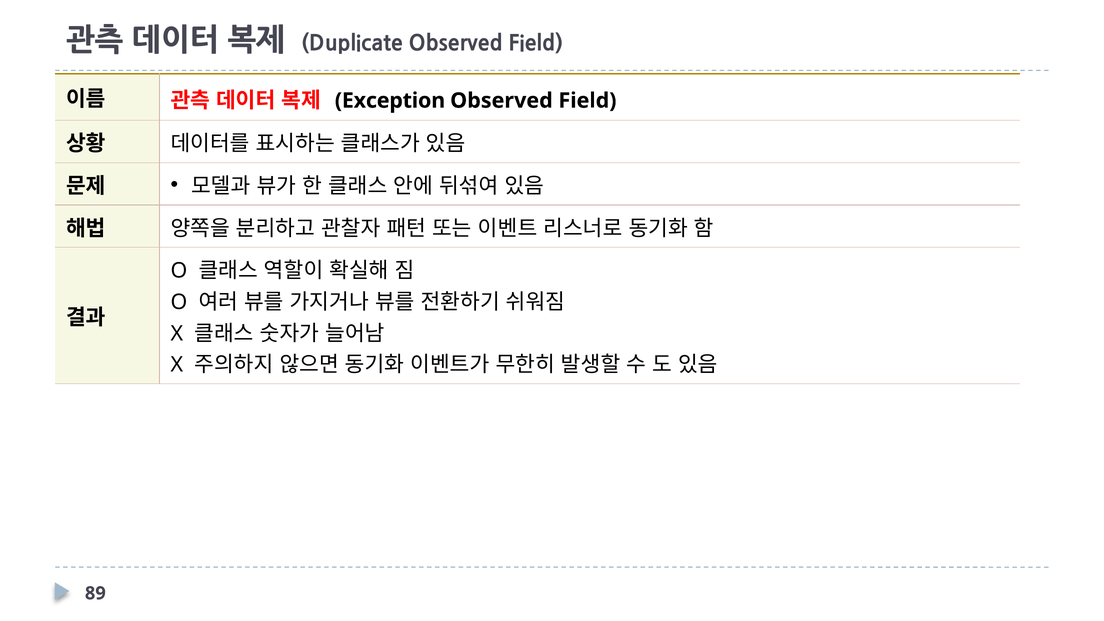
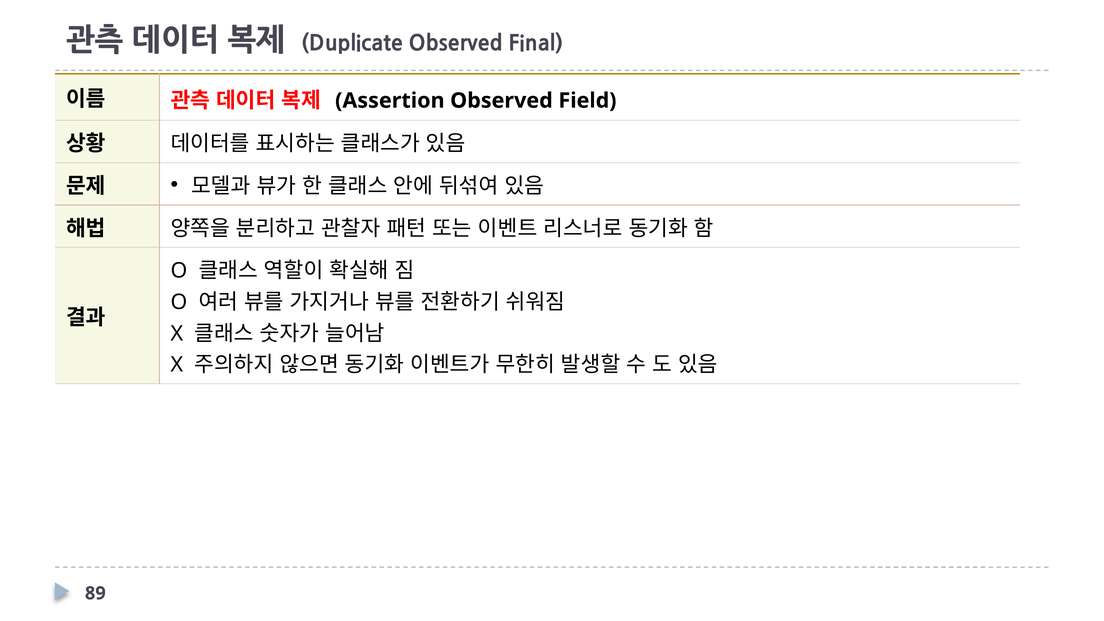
Duplicate Observed Field: Field -> Final (536, 43)
Exception: Exception -> Assertion (390, 101)
